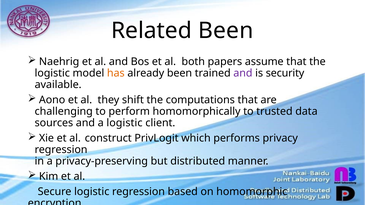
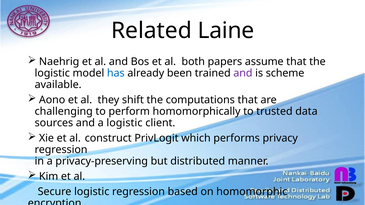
Related Been: Been -> Laine (226, 31)
has colour: orange -> blue (116, 73)
security: security -> scheme (285, 73)
